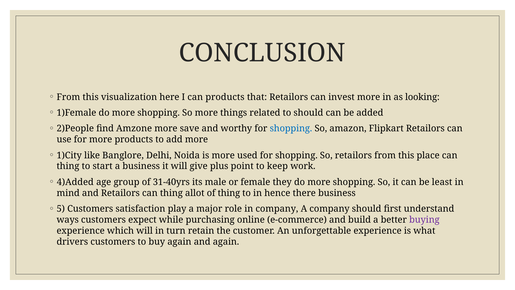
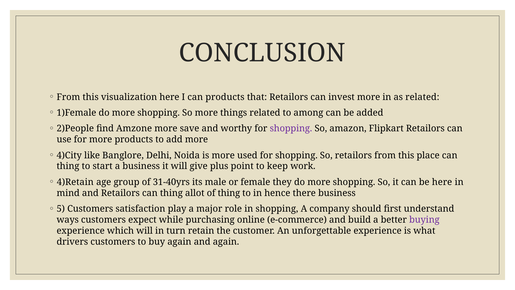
as looking: looking -> related (422, 97)
to should: should -> among (308, 113)
shopping colour: blue -> purple (291, 128)
1)City: 1)City -> 4)City (69, 155)
4)Added: 4)Added -> 4)Retain (75, 182)
be least: least -> here (442, 182)
in company: company -> shopping (277, 209)
